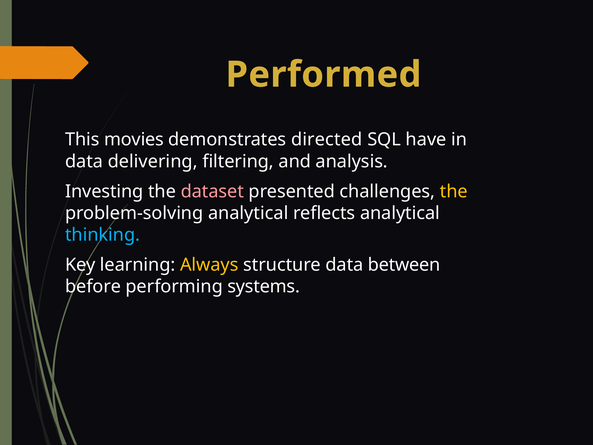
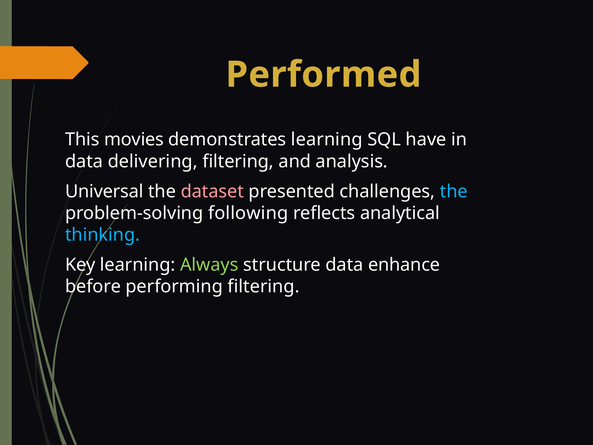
demonstrates directed: directed -> learning (327, 140)
Investing: Investing -> Universal (104, 191)
the colour: yellow -> light blue (454, 191)
problem-solving analytical: analytical -> following (248, 213)
Always colour: yellow -> light green (209, 265)
between: between -> enhance (404, 265)
performing systems: systems -> filtering (264, 286)
